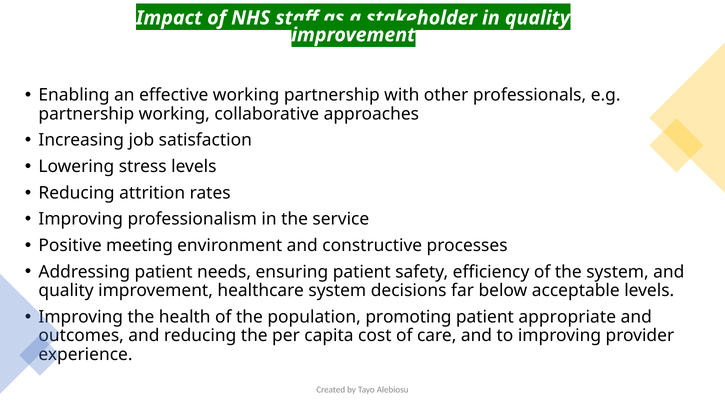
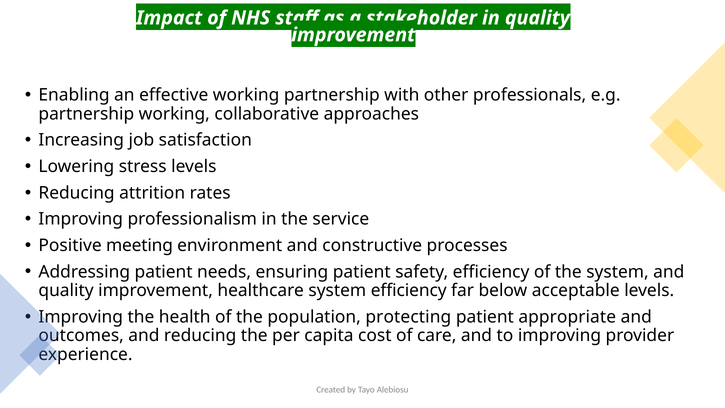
system decisions: decisions -> efficiency (409, 290)
promoting: promoting -> protecting (408, 317)
